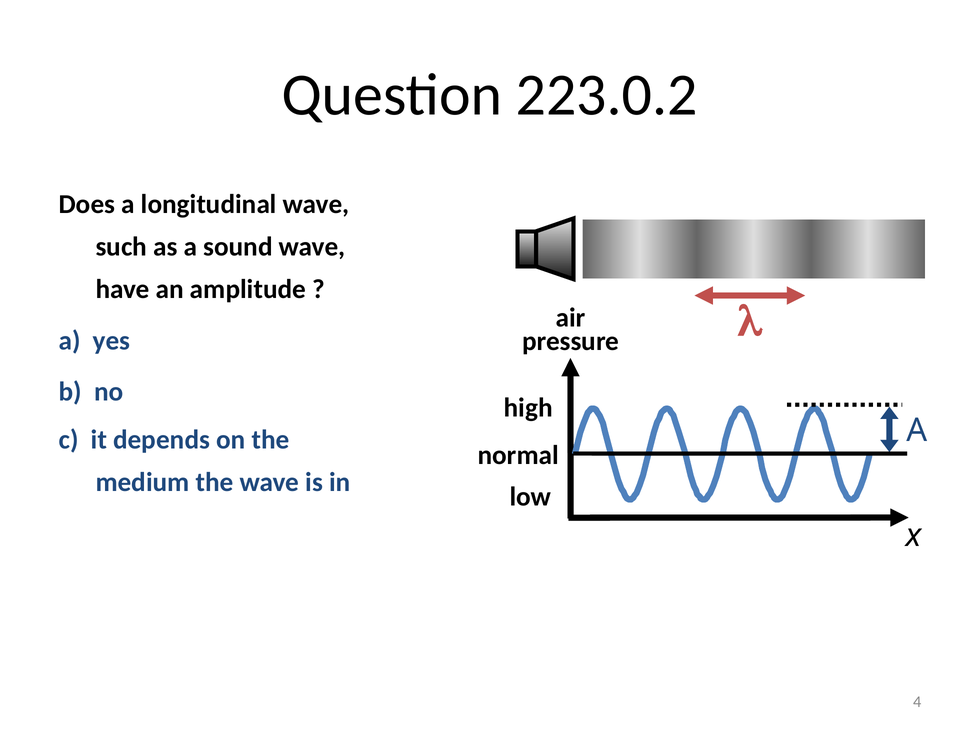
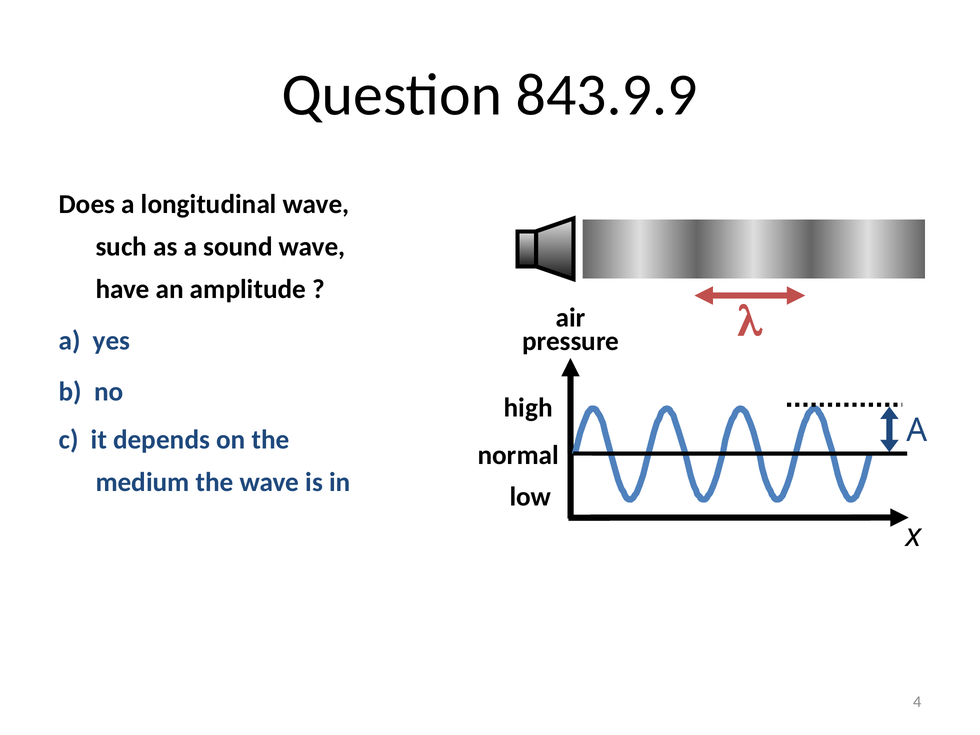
223.0.2: 223.0.2 -> 843.9.9 (607, 95)
